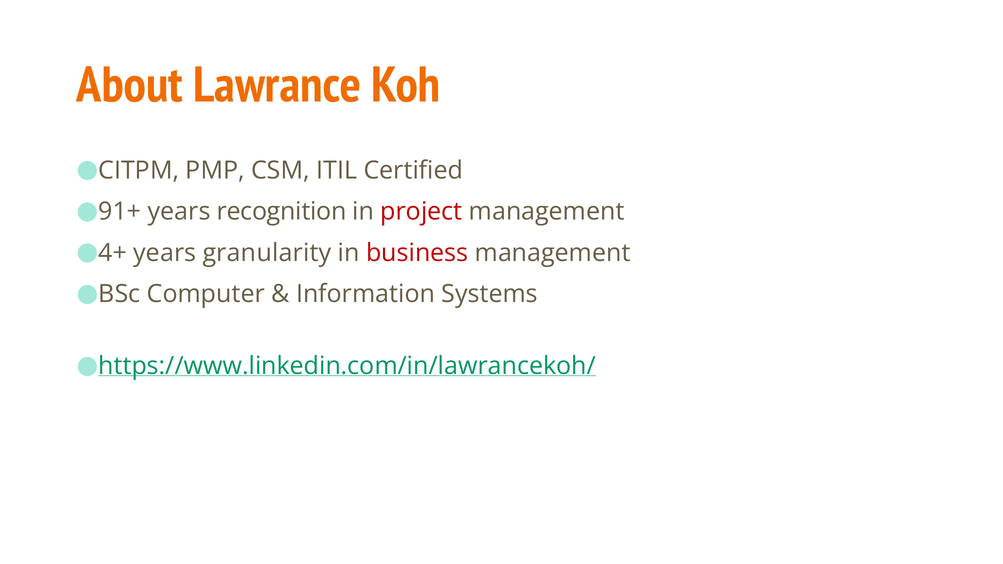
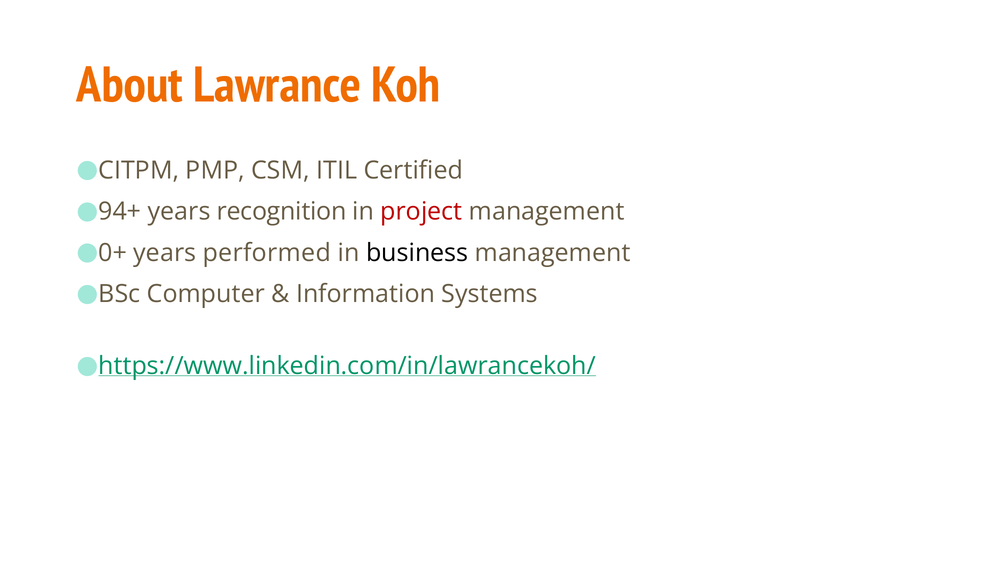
91+: 91+ -> 94+ (120, 212)
4+: 4+ -> 0+ (113, 253)
granularity: granularity -> performed (267, 253)
business colour: red -> black (417, 253)
